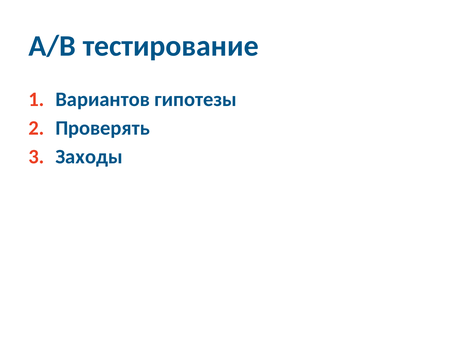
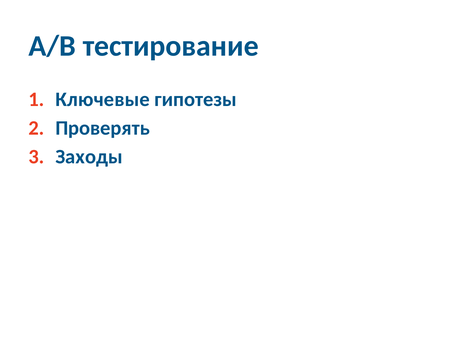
Вариантов: Вариантов -> Ключевые (103, 99)
